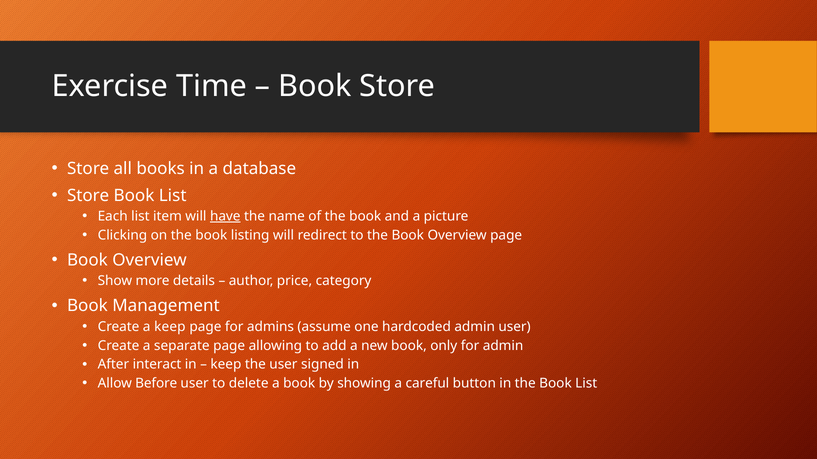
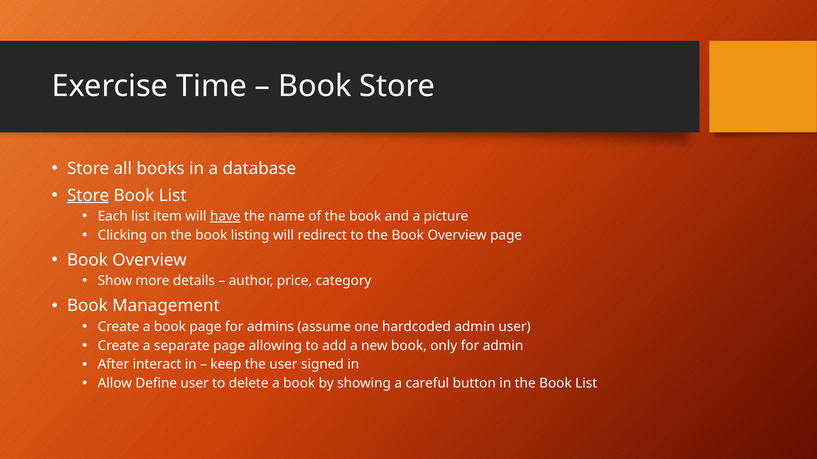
Store underline: none -> present (88, 196)
Create a keep: keep -> book (170, 327)
Before: Before -> Define (156, 384)
